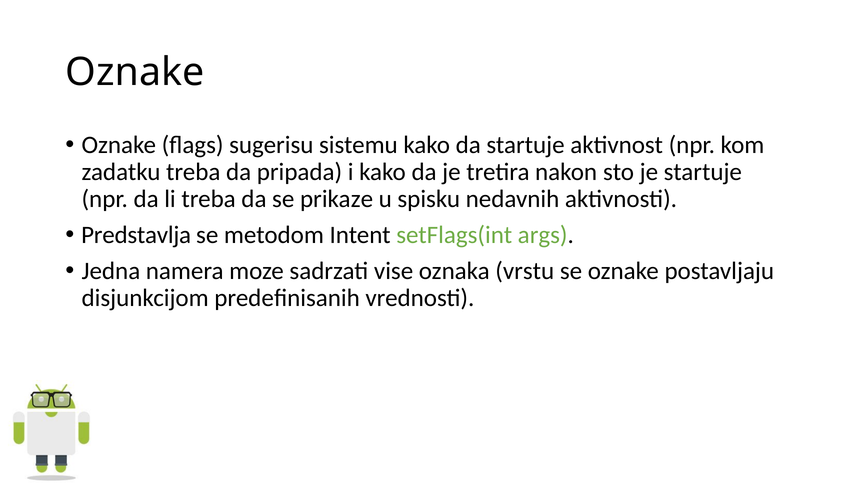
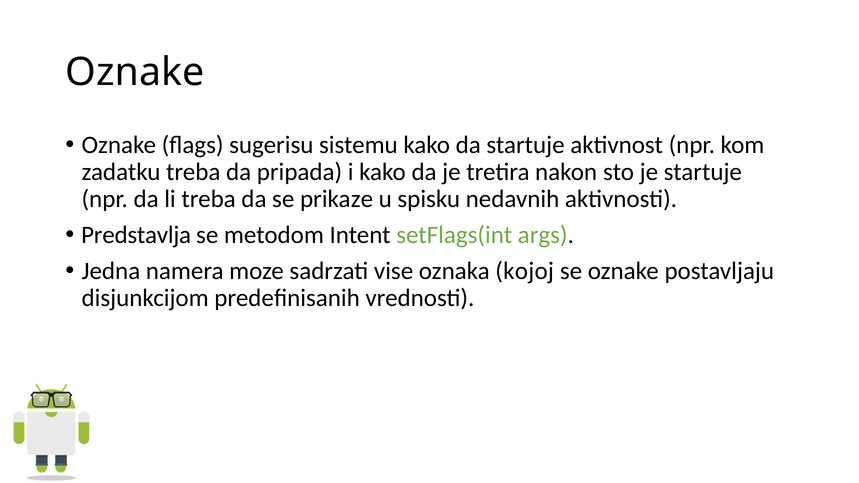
vrstu: vrstu -> kojoj (525, 271)
